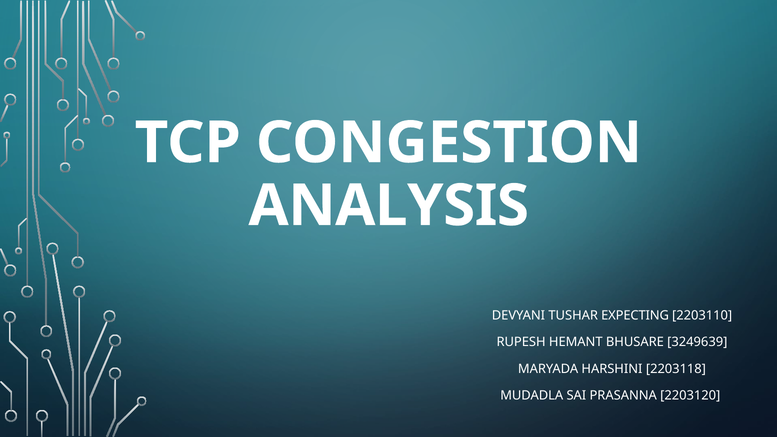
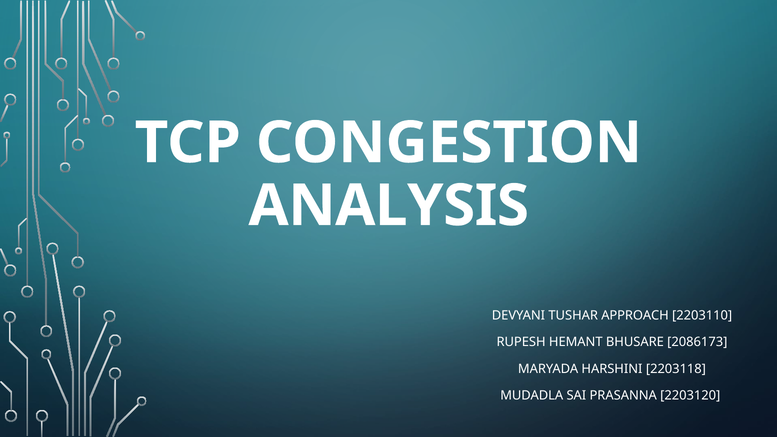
EXPECTING: EXPECTING -> APPROACH (635, 315)
3249639: 3249639 -> 2086173 (697, 342)
